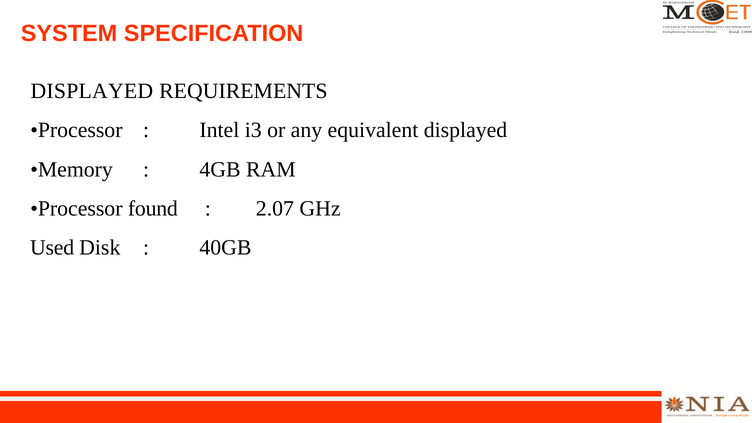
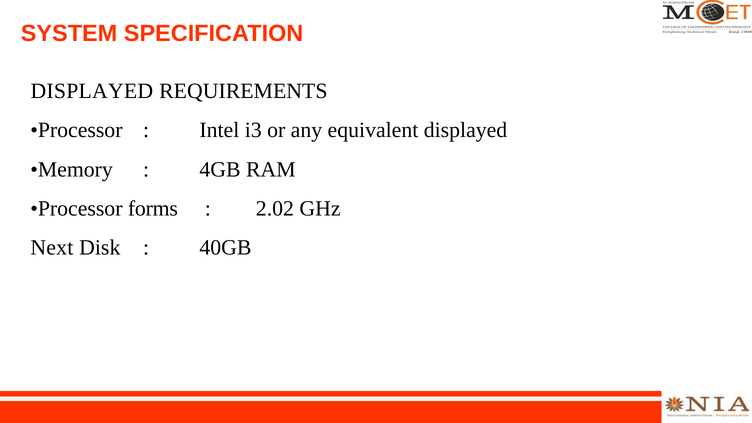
found: found -> forms (153, 209)
2.07: 2.07 -> 2.02 (275, 209)
Used: Used -> Next (52, 248)
